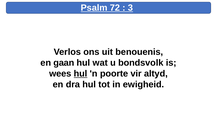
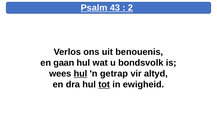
72: 72 -> 43 (115, 8)
3: 3 -> 2 (130, 8)
poorte: poorte -> getrap (114, 74)
tot underline: none -> present (104, 85)
